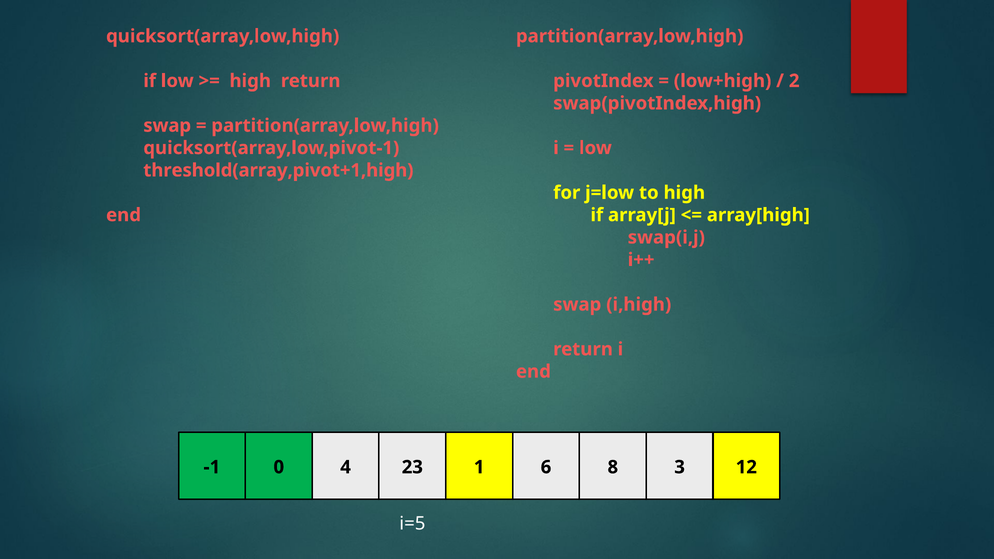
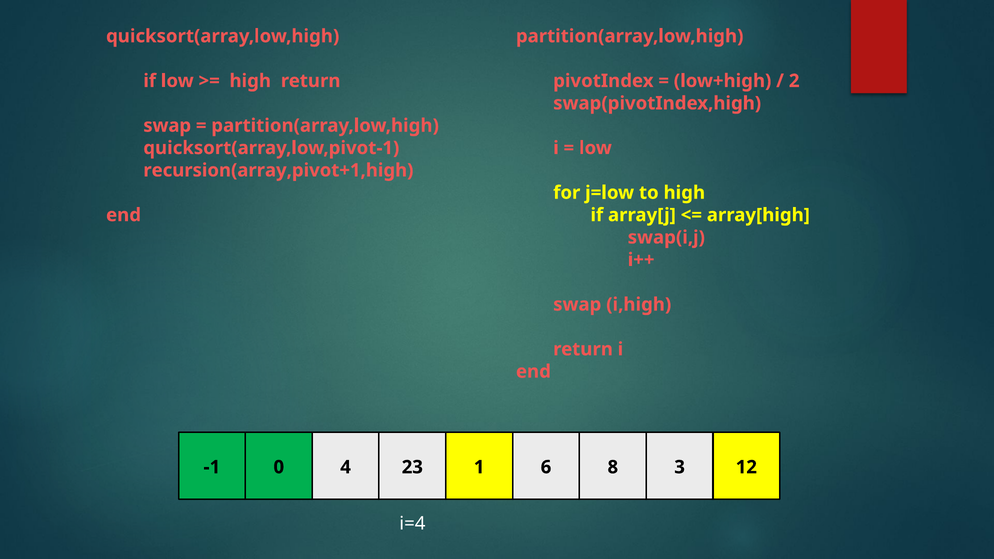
threshold(array,pivot+1,high: threshold(array,pivot+1,high -> recursion(array,pivot+1,high (278, 170)
i=5: i=5 -> i=4 (412, 524)
